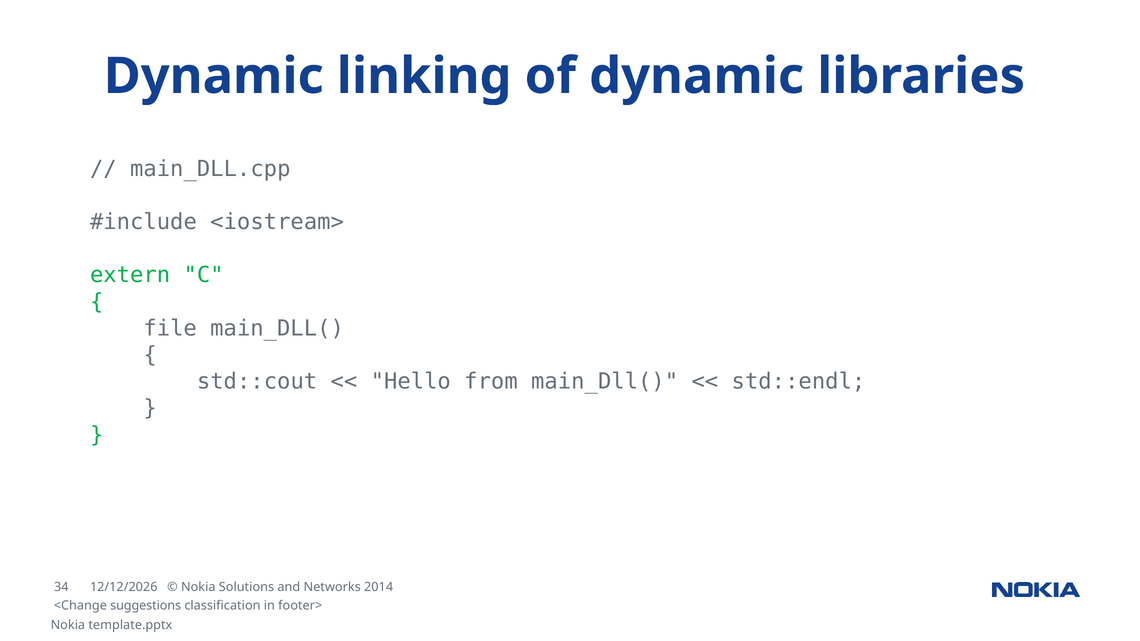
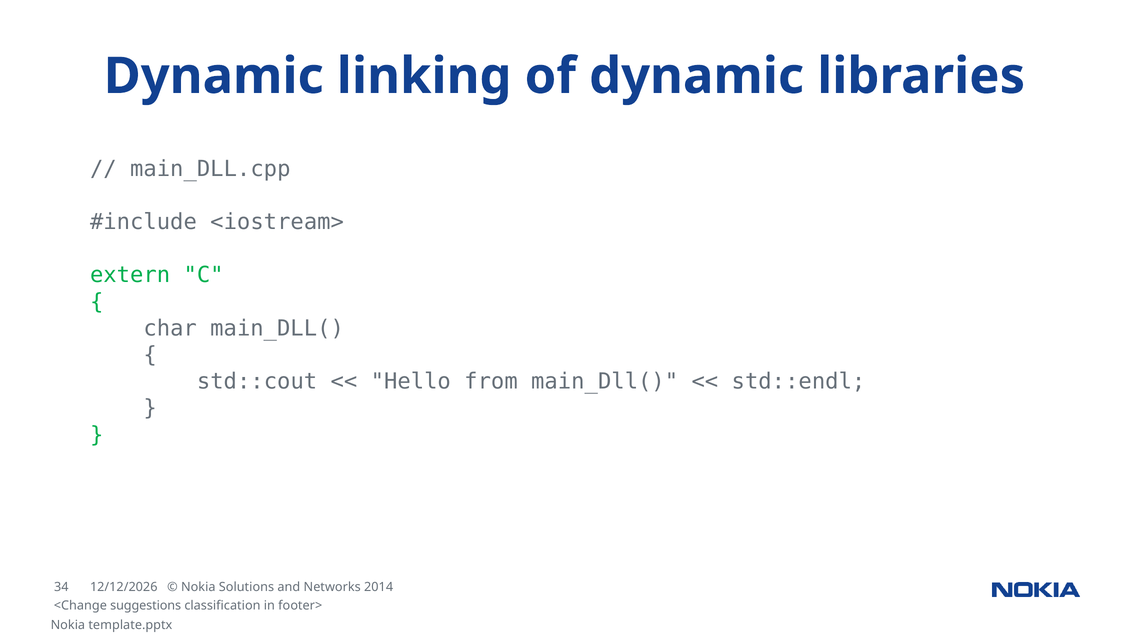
file: file -> char (170, 328)
